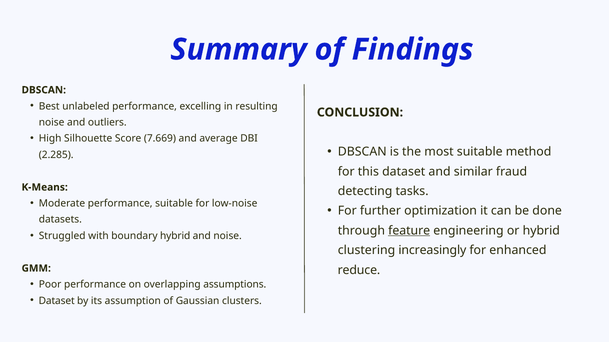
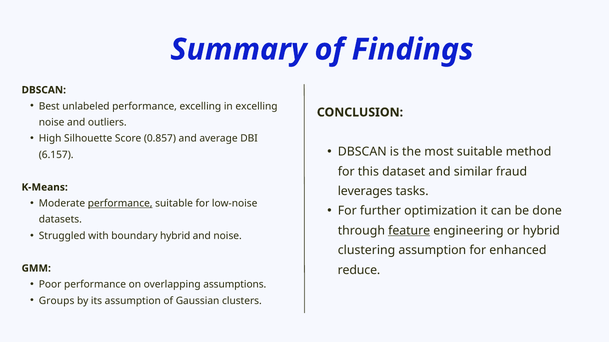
in resulting: resulting -> excelling (256, 106)
7.669: 7.669 -> 0.857 (160, 139)
2.285: 2.285 -> 6.157 (56, 155)
detecting: detecting -> leverages (365, 191)
performance underline: none -> present (120, 204)
clustering increasingly: increasingly -> assumption (432, 251)
Dataset: Dataset -> Groups (57, 301)
